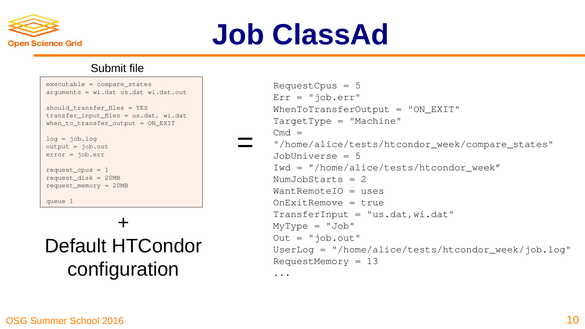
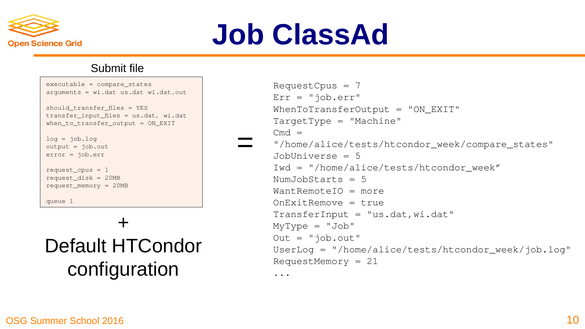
5: 5 -> 7 (358, 85)
2: 2 -> 5 (364, 179)
uses: uses -> more (373, 191)
13: 13 -> 21 (373, 261)
